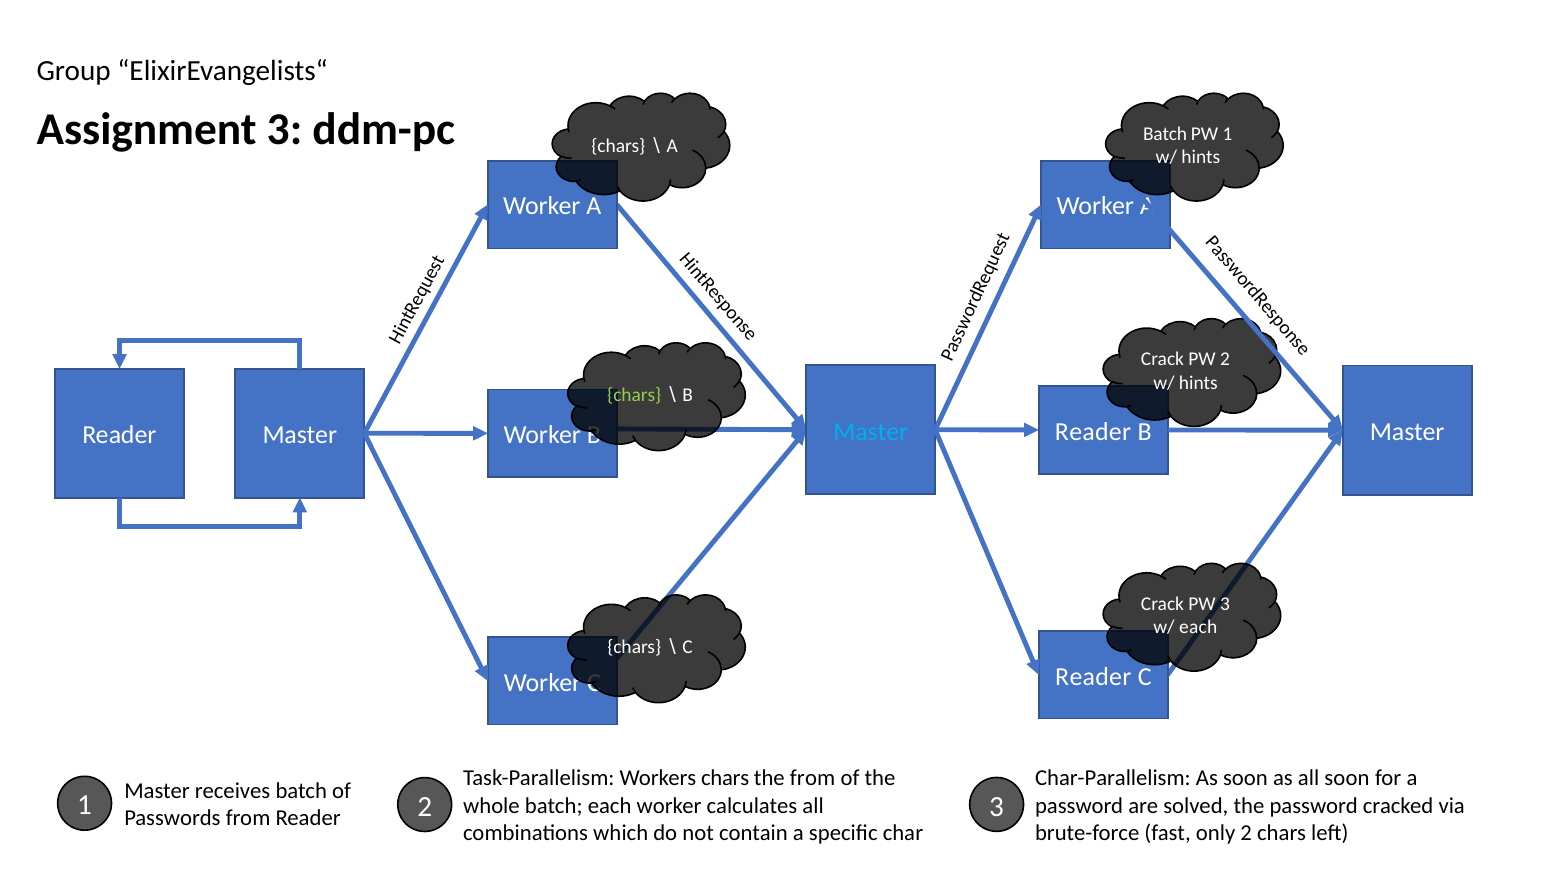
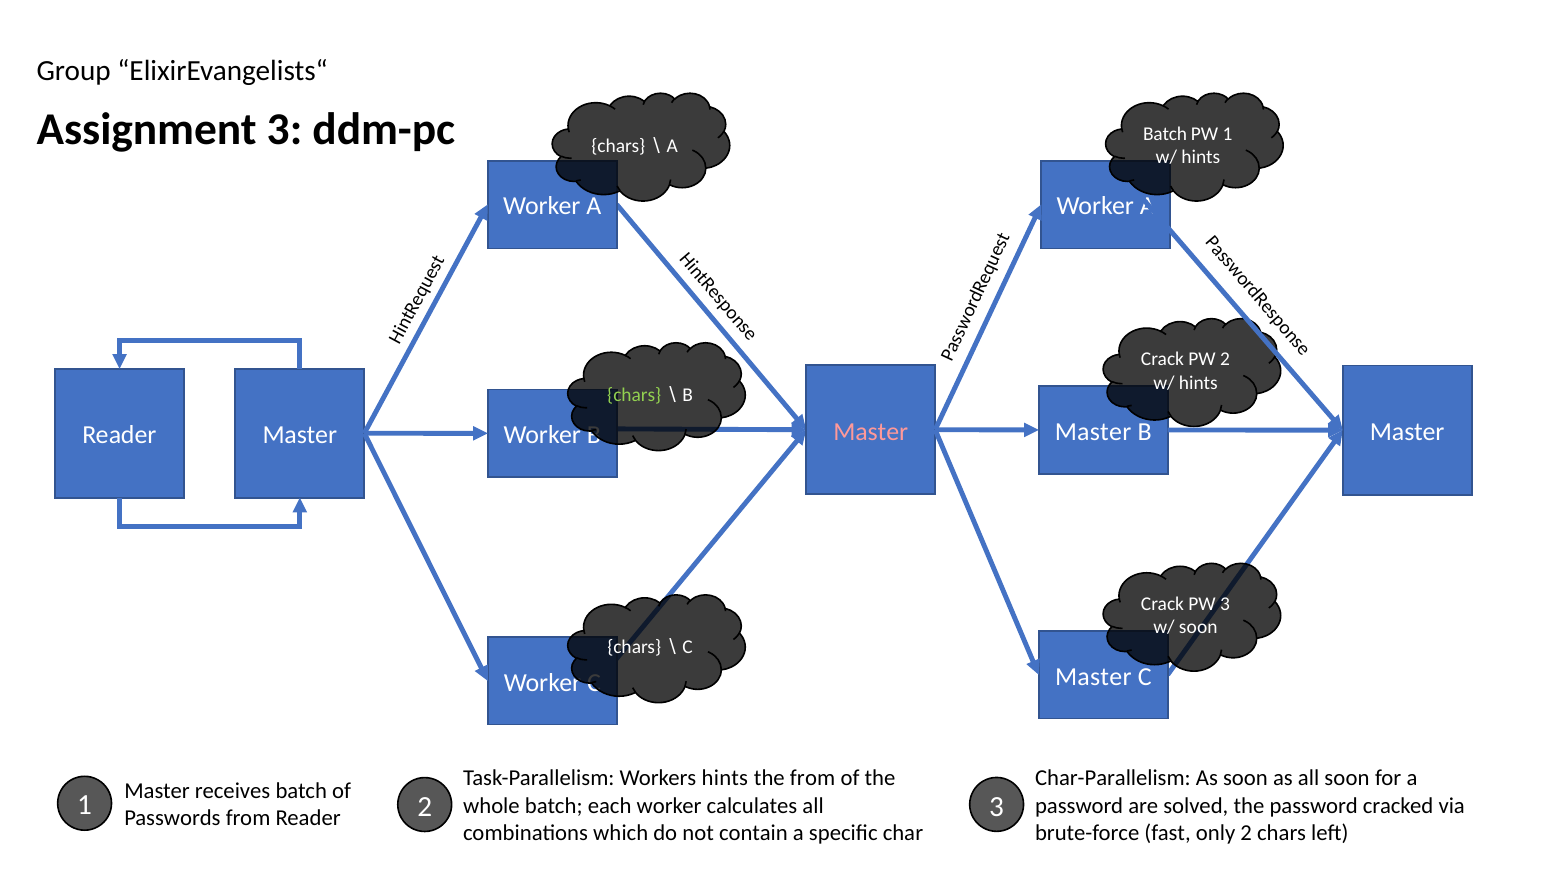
Master colour: light blue -> pink (871, 431)
Reader: Reader -> Master (1093, 432)
w/ each: each -> soon (1198, 627)
Reader: Reader -> Master (1093, 676)
Workers chars: chars -> hints (725, 778)
